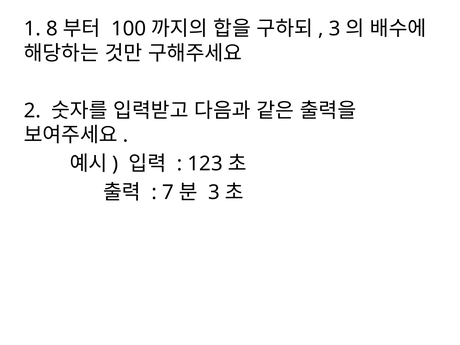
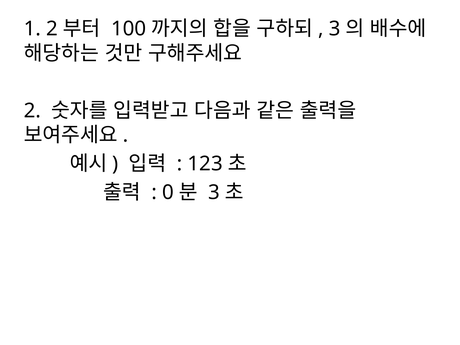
1 8: 8 -> 2 (52, 29)
7: 7 -> 0 (168, 192)
